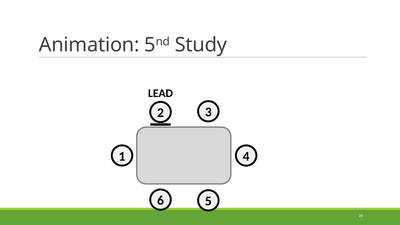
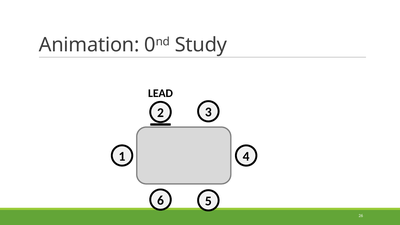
Animation 5: 5 -> 0 (150, 45)
